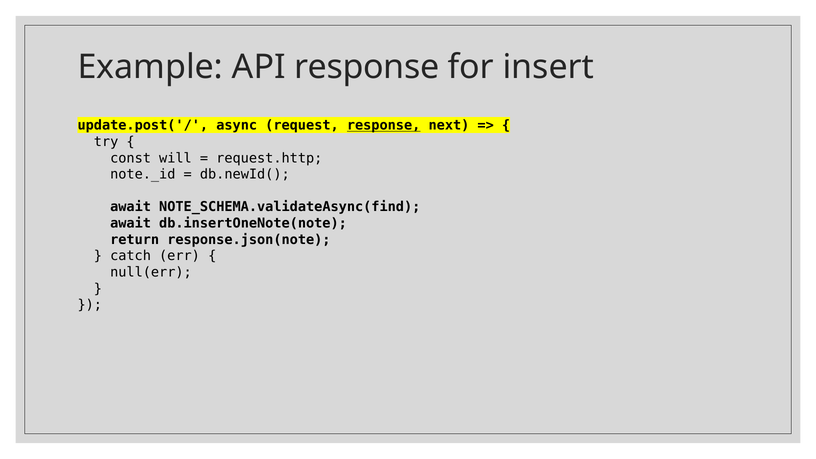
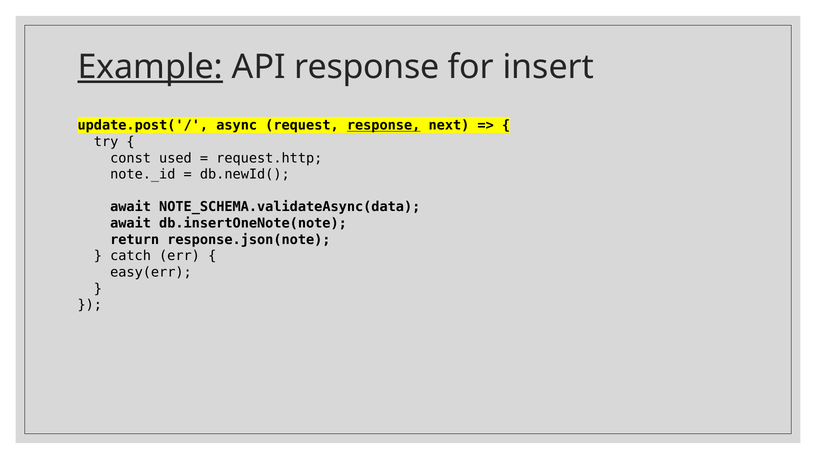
Example underline: none -> present (150, 67)
will: will -> used (175, 158)
NOTE_SCHEMA.validateAsync(find: NOTE_SCHEMA.validateAsync(find -> NOTE_SCHEMA.validateAsync(data (290, 207)
null(err: null(err -> easy(err (151, 272)
